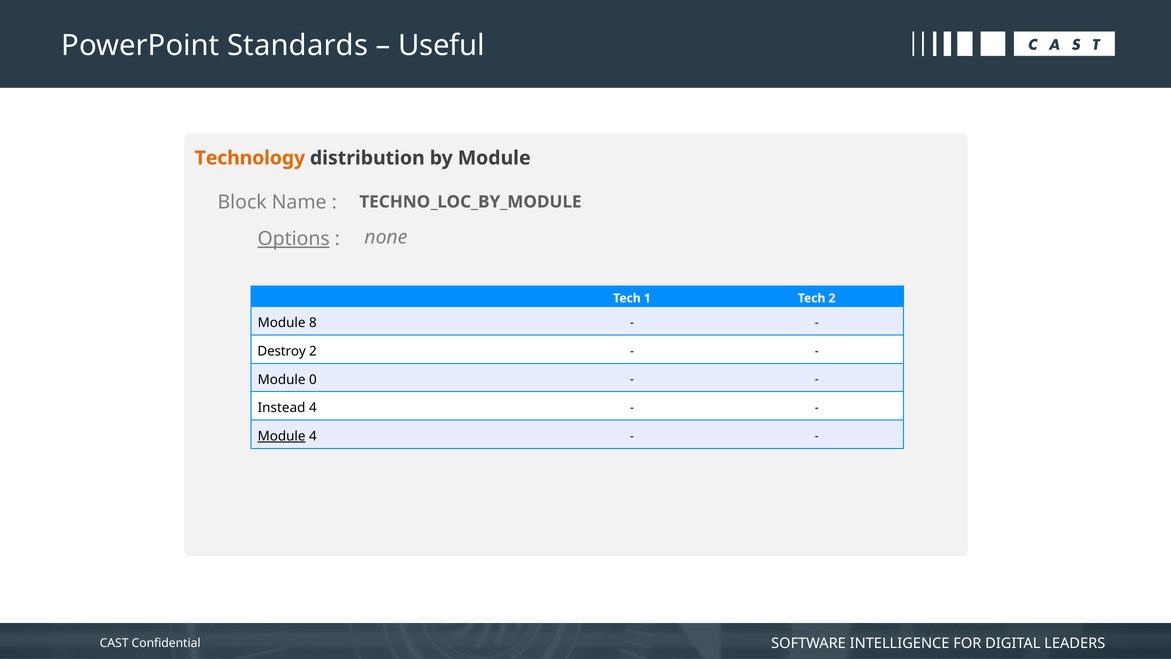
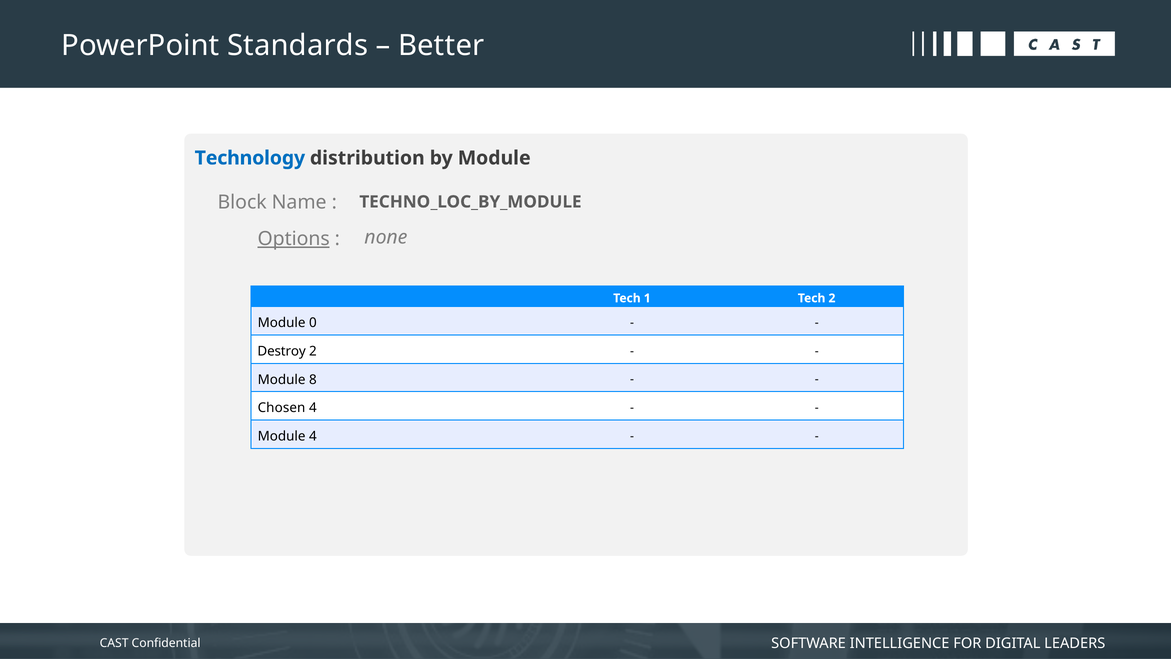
Useful: Useful -> Better (441, 46)
Technology colour: orange -> blue (250, 158)
8: 8 -> 0 (313, 323)
0: 0 -> 8 (313, 379)
Instead: Instead -> Chosen (282, 408)
Module underline: present -> none (282, 436)
